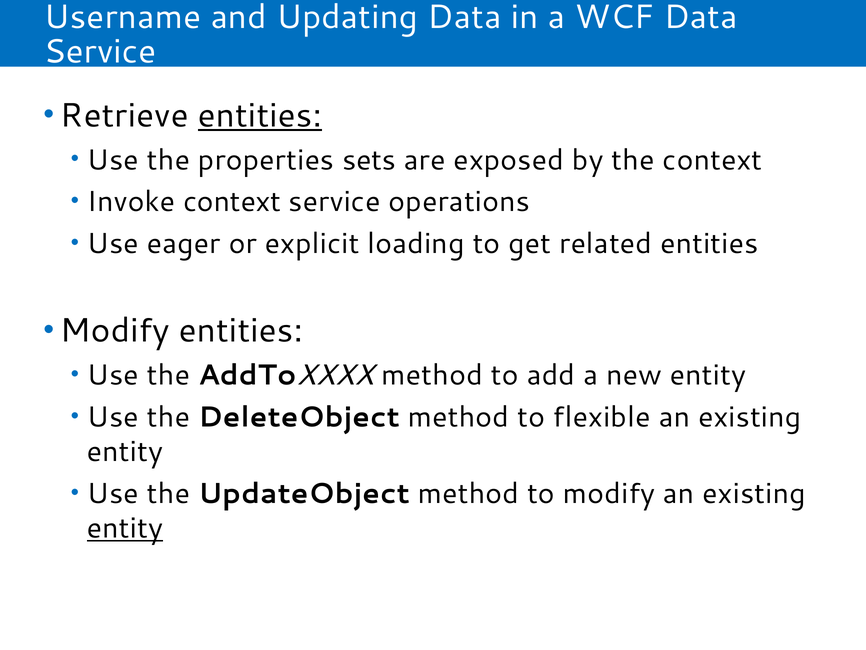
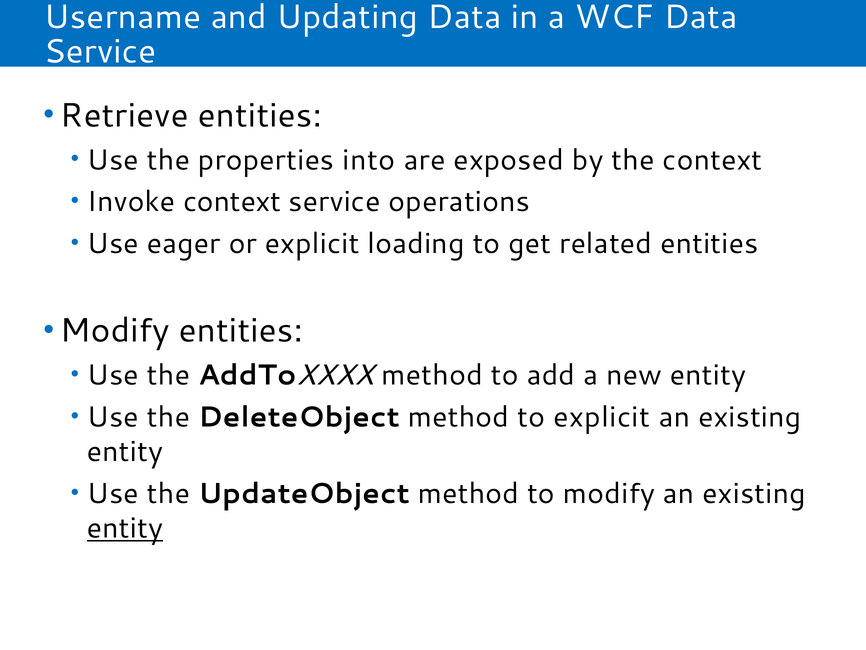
entities underline: present -> none (260, 115)
sets: sets -> into (369, 160)
to flexible: flexible -> explicit (602, 417)
